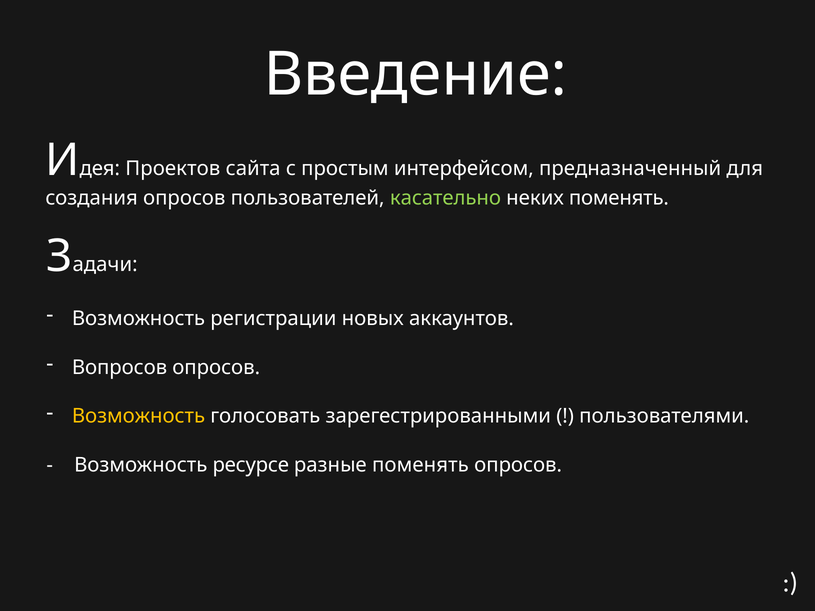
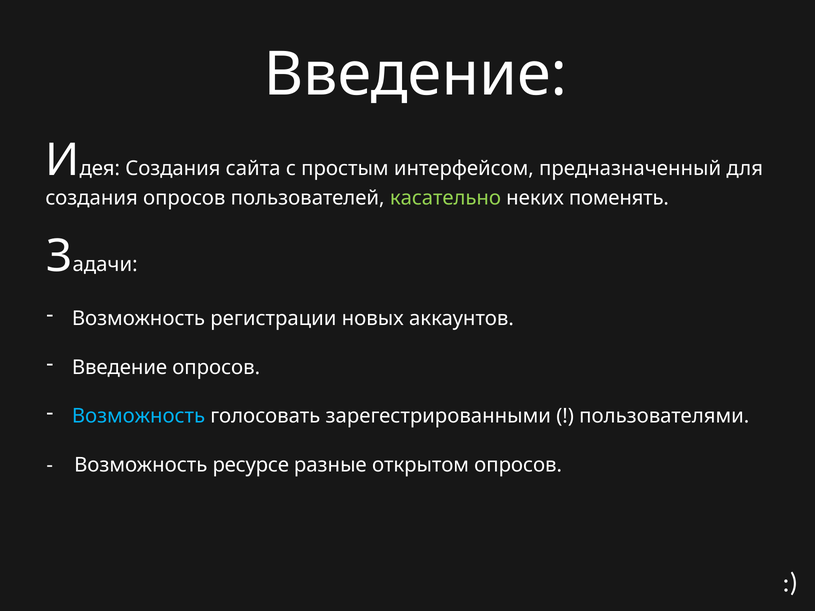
Проектов: Проектов -> Создания (173, 168)
Вопросов: Вопросов -> Введение (120, 368)
Возможность colour: yellow -> light blue (139, 416)
разные поменять: поменять -> открытом (420, 465)
